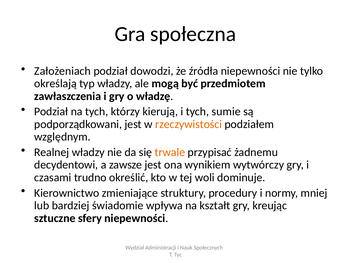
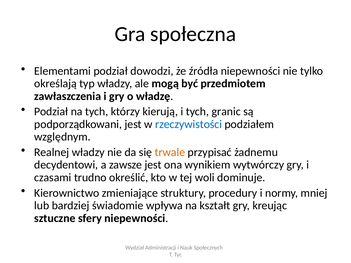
Założeniach: Założeniach -> Elementami (63, 71)
sumie: sumie -> granic (226, 112)
rzeczywistości colour: orange -> blue (189, 124)
